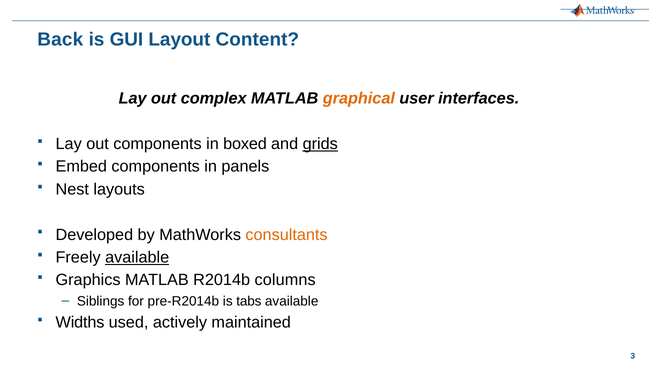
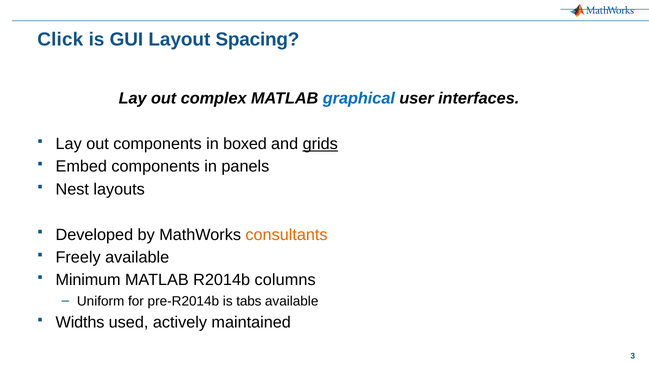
Back: Back -> Click (60, 39)
Content: Content -> Spacing (257, 39)
graphical colour: orange -> blue (359, 98)
available underline: present -> none (137, 257)
Graphics: Graphics -> Minimum (88, 280)
Siblings: Siblings -> Uniform (101, 301)
